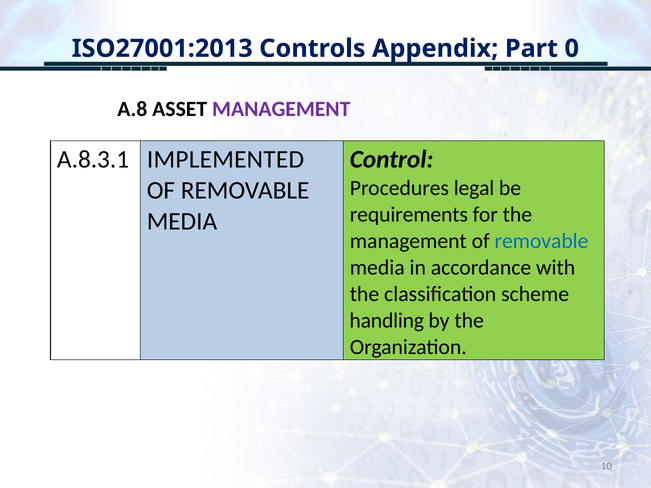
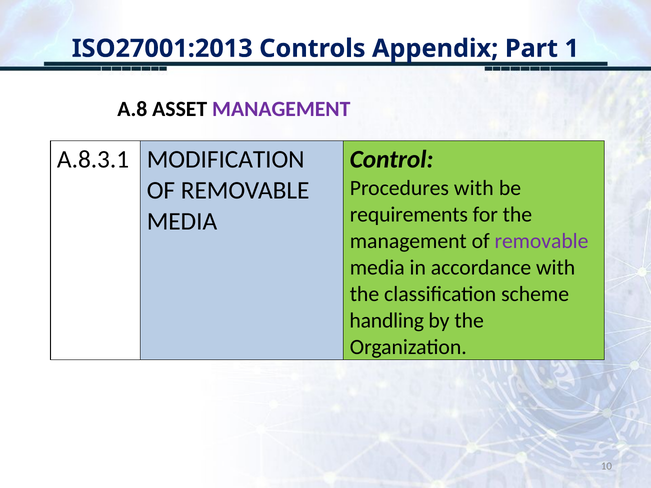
0: 0 -> 1 (572, 49)
IMPLEMENTED: IMPLEMENTED -> MODIFICATION (226, 160)
Procedures legal: legal -> with (474, 188)
removable colour: blue -> purple (541, 241)
